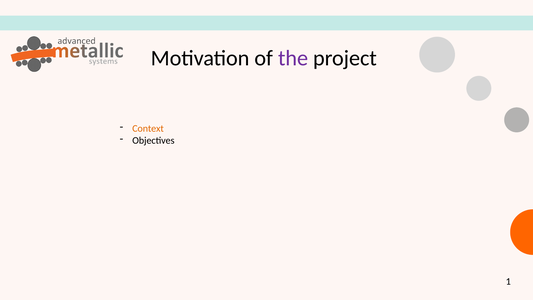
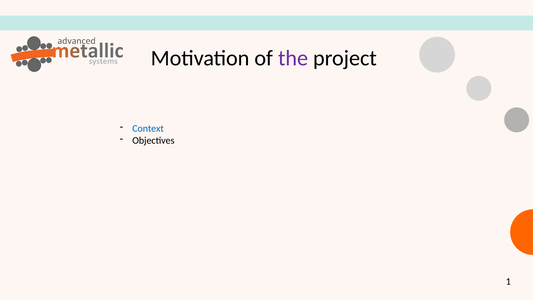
Context colour: orange -> blue (148, 129)
